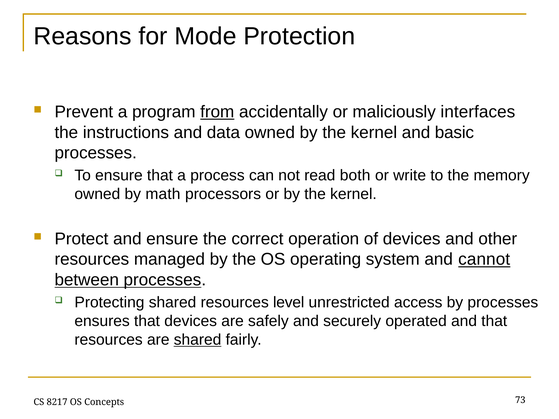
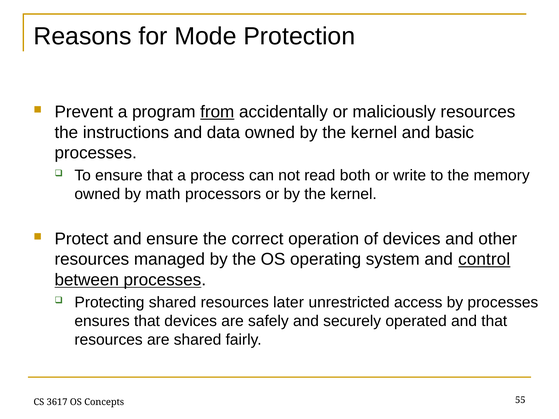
maliciously interfaces: interfaces -> resources (478, 112)
cannot: cannot -> control (484, 260)
level: level -> later (289, 303)
shared underline: present -> none (198, 340)
8217: 8217 -> 3617 (57, 402)
73: 73 -> 55 (520, 400)
